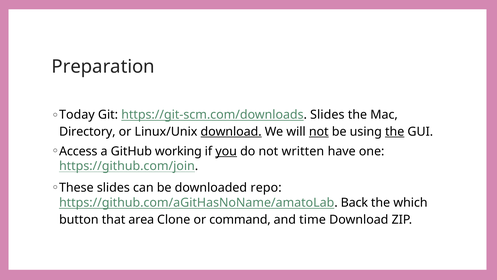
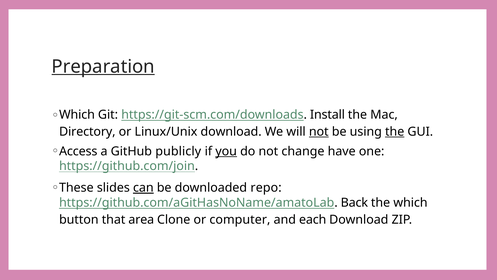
Preparation underline: none -> present (103, 66)
Today: Today -> Which (77, 114)
https://git-scm.com/downloads Slides: Slides -> Install (327, 114)
download underline: present -> none (231, 131)
working: working -> publicly (178, 151)
written: written -> change (303, 151)
can underline: none -> present (143, 188)
command: command -> computer (240, 219)
time: time -> each (313, 219)
